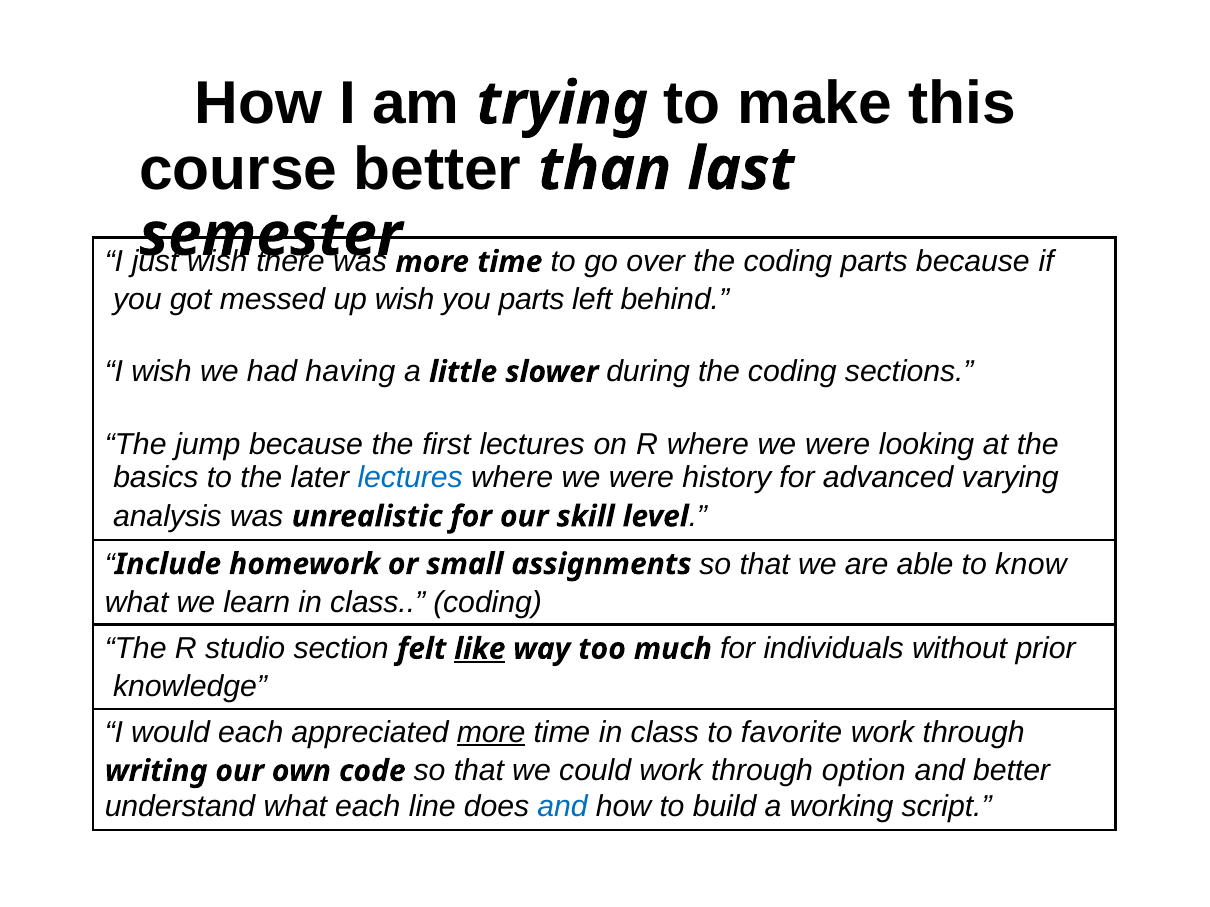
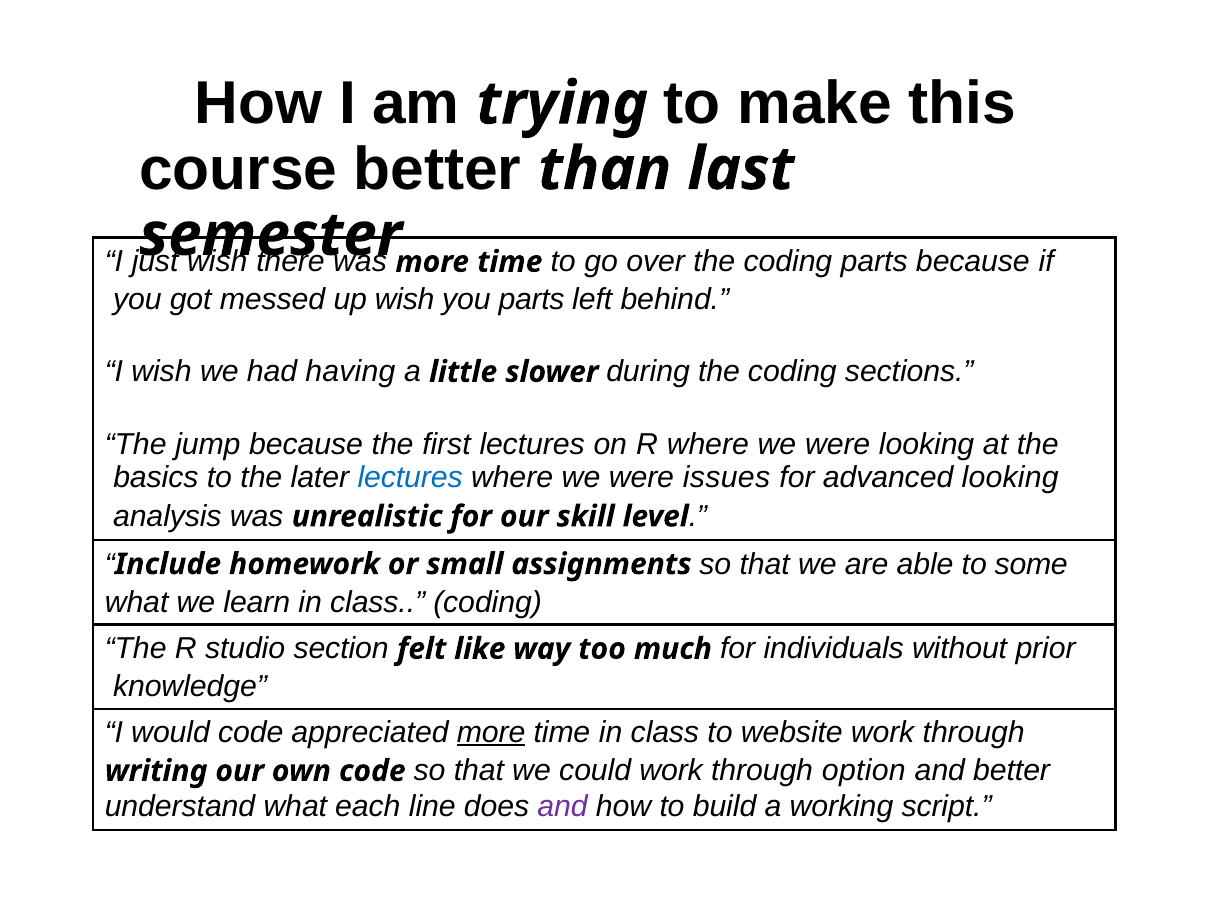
history: history -> issues (727, 478)
advanced varying: varying -> looking (1010, 478)
know: know -> some (1031, 564)
like underline: present -> none (480, 649)
would each: each -> code (251, 732)
favorite: favorite -> website (792, 732)
and colour: blue -> purple (563, 807)
